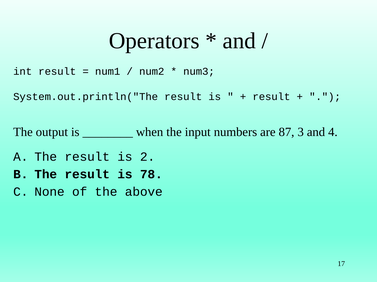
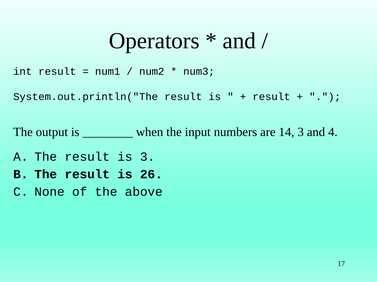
87: 87 -> 14 (287, 132)
is 2: 2 -> 3 (148, 157)
78: 78 -> 26 (151, 175)
